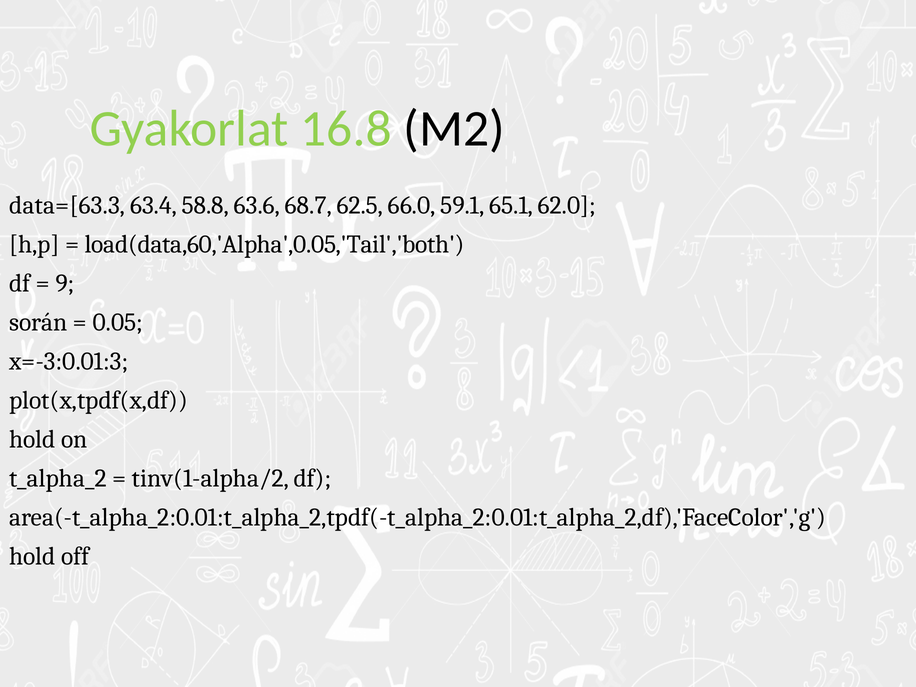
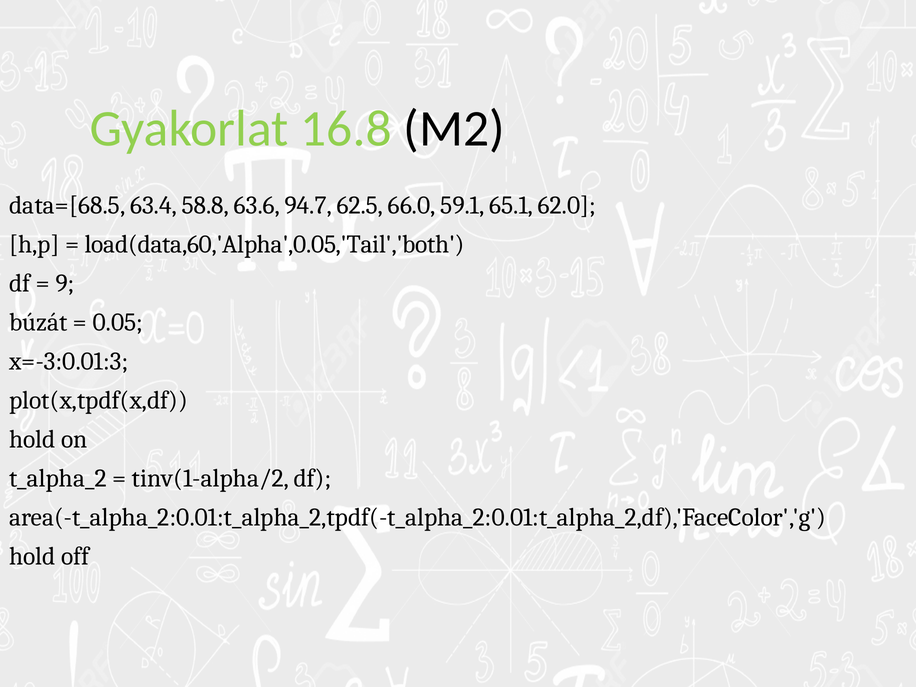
data=[63.3: data=[63.3 -> data=[68.5 (67, 206)
68.7: 68.7 -> 94.7 (308, 206)
során: során -> búzát (38, 322)
